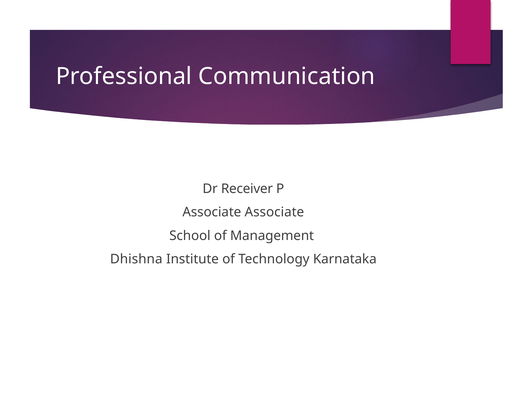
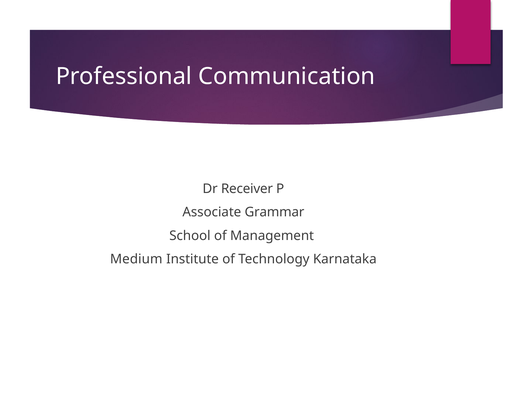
Associate Associate: Associate -> Grammar (274, 212)
Dhishna: Dhishna -> Medium (136, 259)
